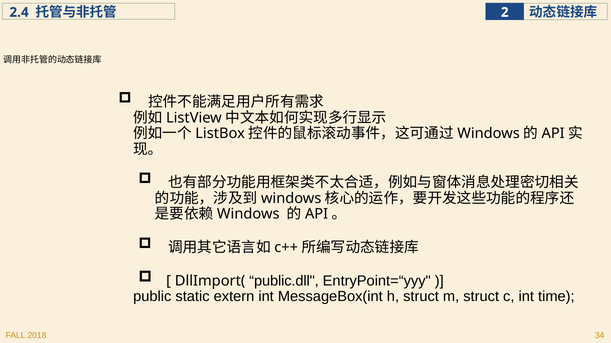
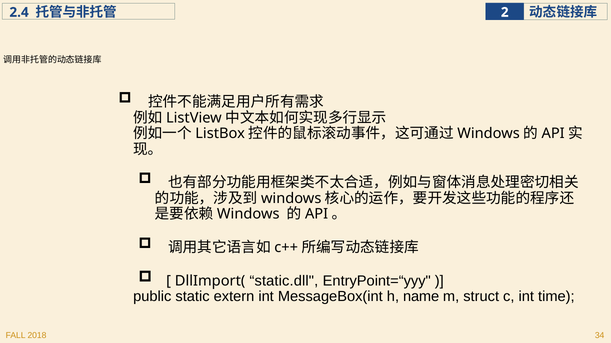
public.dll: public.dll -> static.dll (284, 281)
h struct: struct -> name (421, 297)
